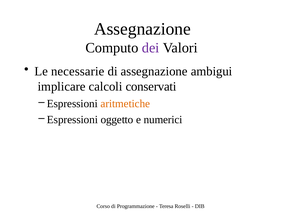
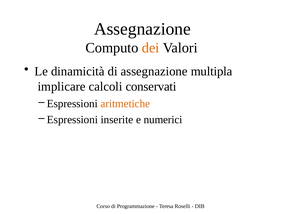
dei colour: purple -> orange (151, 48)
necessarie: necessarie -> dinamicità (78, 71)
ambigui: ambigui -> multipla (212, 71)
oggetto: oggetto -> inserite (117, 120)
